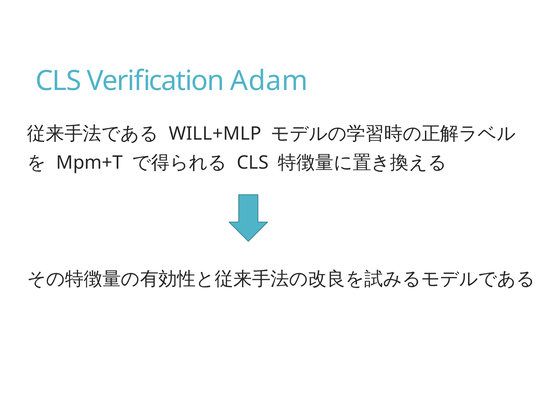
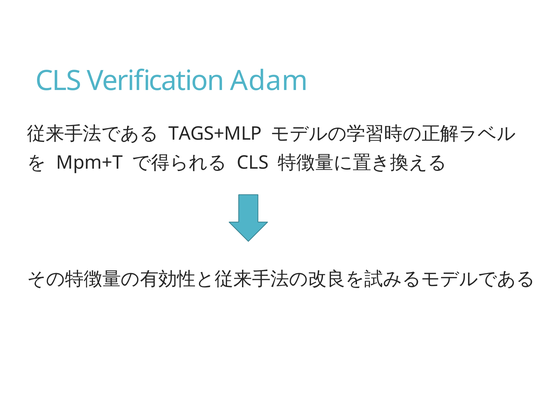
WILL+MLP: WILL+MLP -> TAGS+MLP (215, 133)
